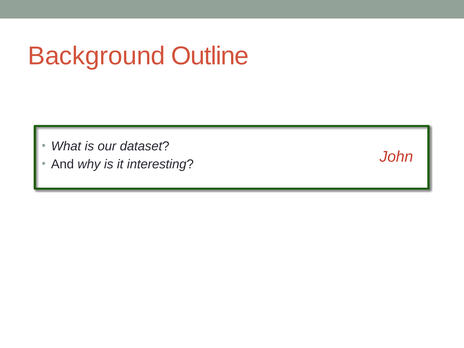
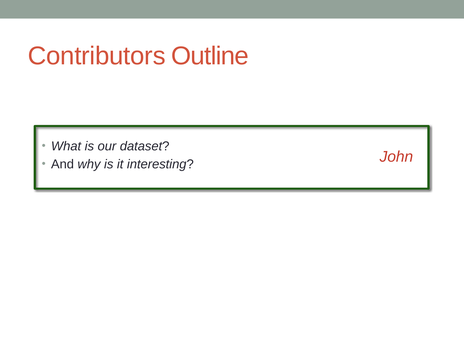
Background: Background -> Contributors (97, 56)
